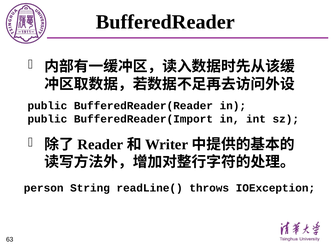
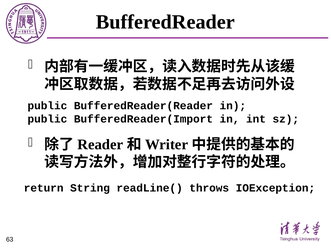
person: person -> return (44, 188)
